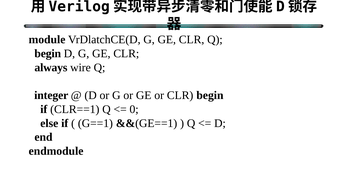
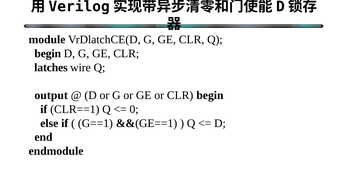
always: always -> latches (51, 67)
integer: integer -> output (51, 95)
